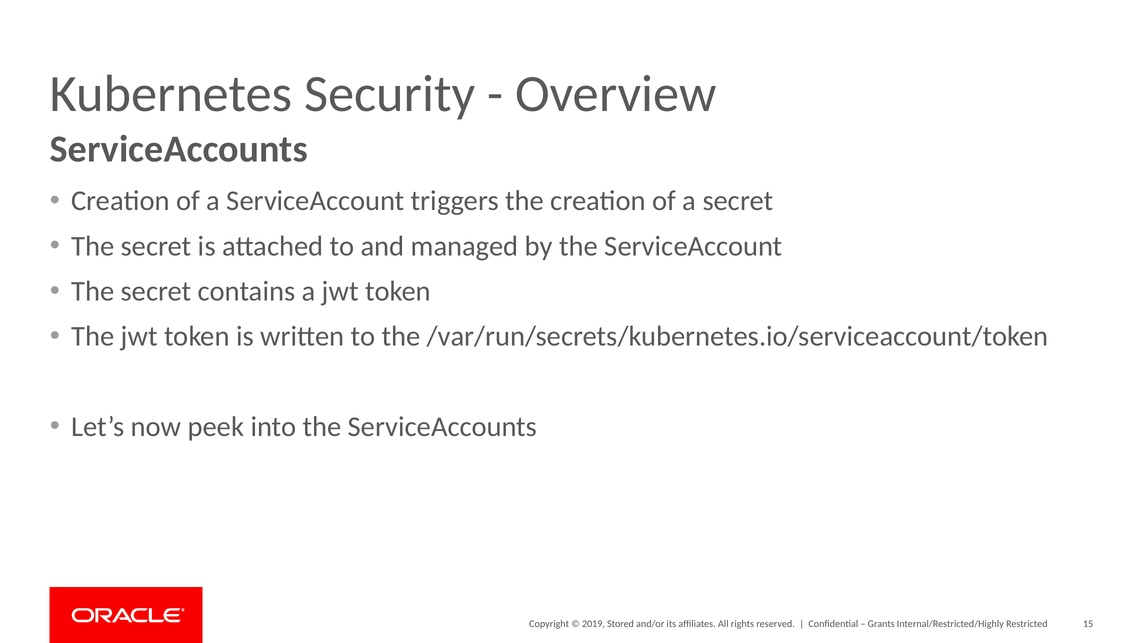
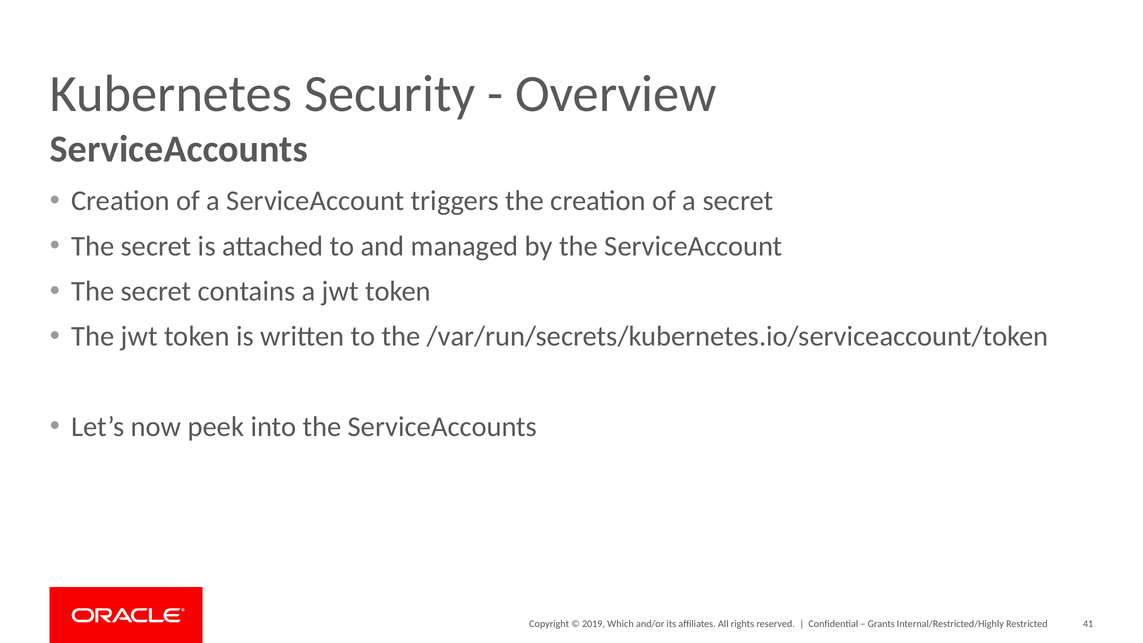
Stored: Stored -> Which (620, 624)
15: 15 -> 41 (1088, 624)
